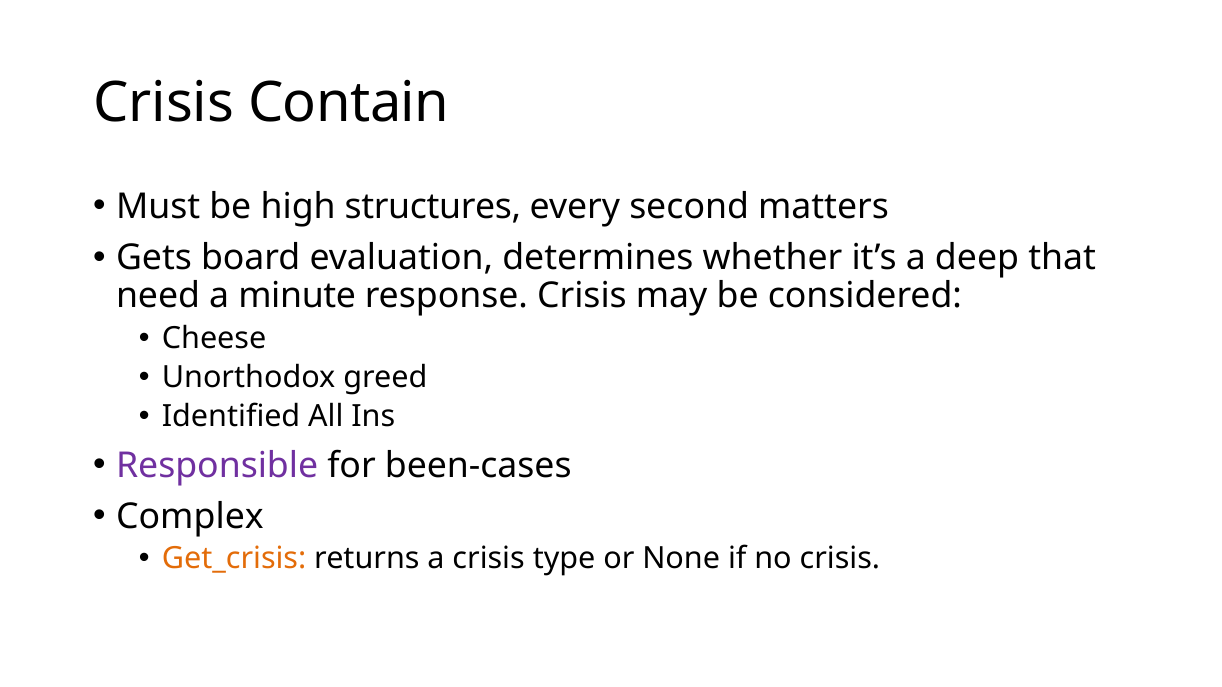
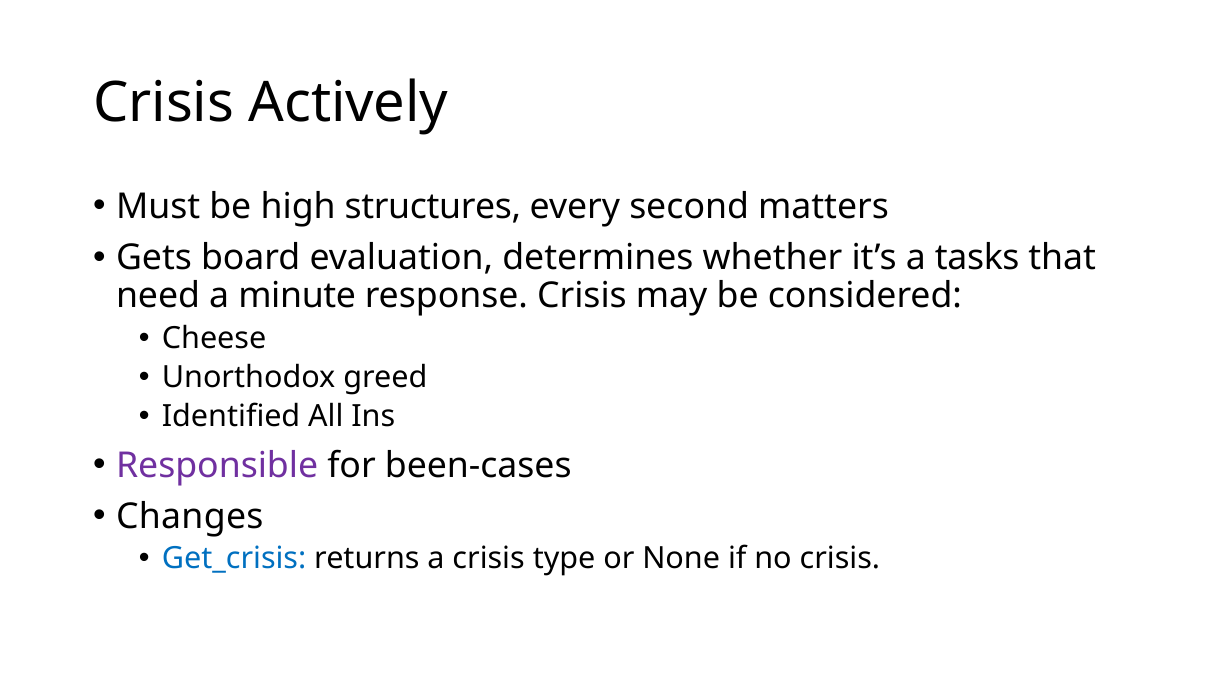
Contain: Contain -> Actively (349, 103)
deep: deep -> tasks (977, 258)
Complex: Complex -> Changes (190, 517)
Get_crisis colour: orange -> blue (234, 559)
